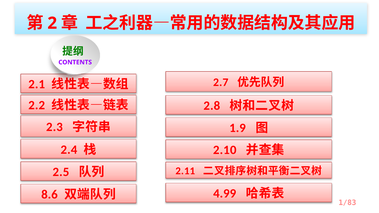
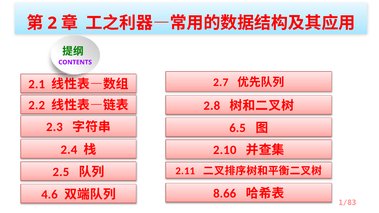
1.9: 1.9 -> 6.5 (238, 128)
4.99: 4.99 -> 8.66 (225, 194)
8.6: 8.6 -> 4.6 (49, 195)
